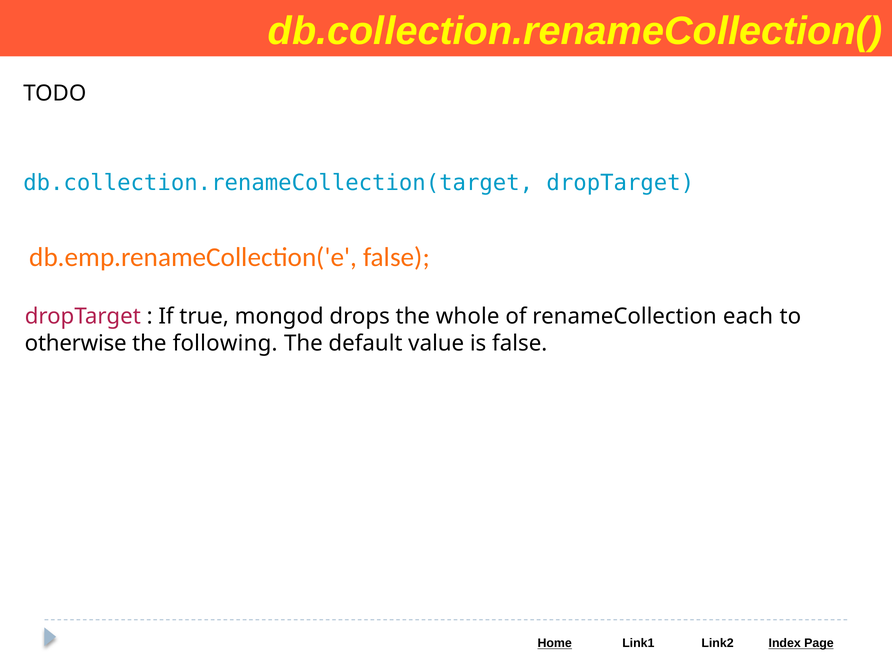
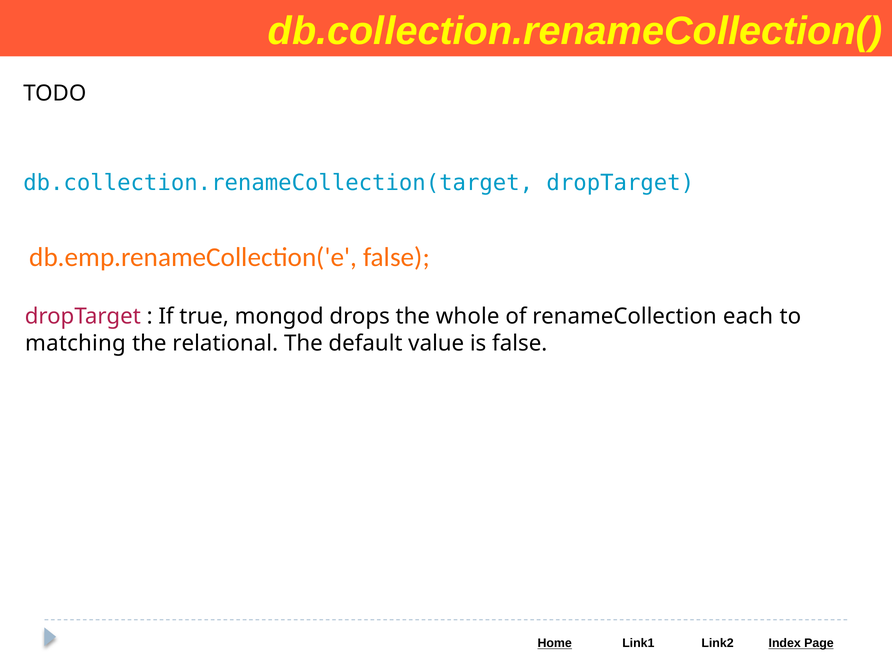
otherwise: otherwise -> matching (75, 343)
following: following -> relational (225, 343)
